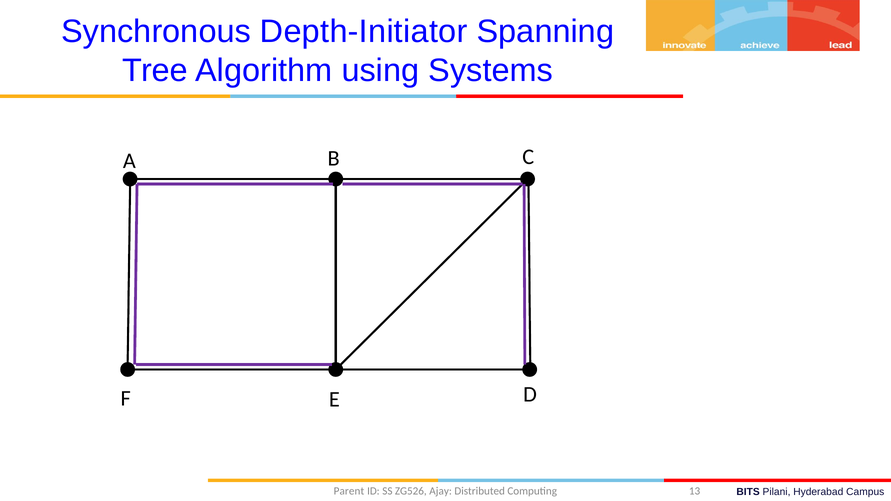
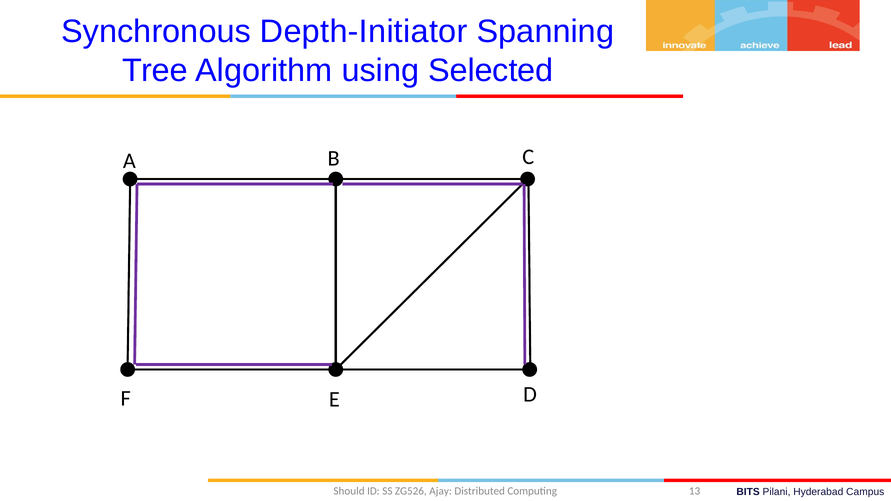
Systems: Systems -> Selected (491, 71)
Parent: Parent -> Should (349, 491)
